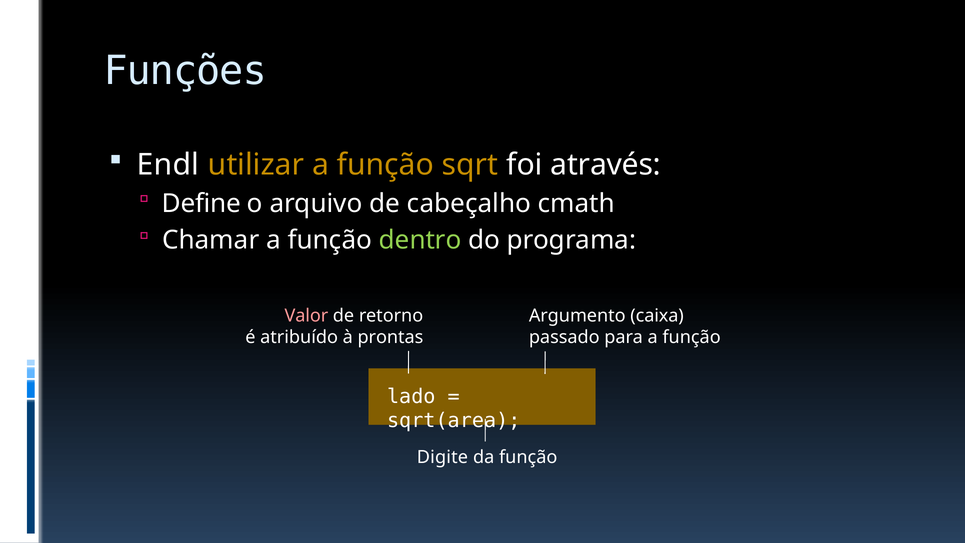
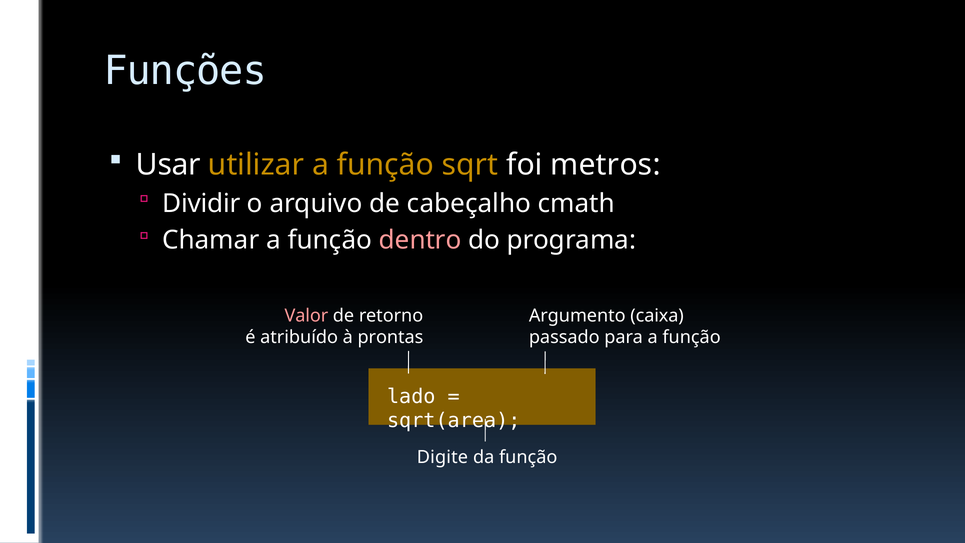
Endl: Endl -> Usar (168, 165)
através: através -> metros (606, 165)
Define: Define -> Dividir (201, 204)
dentro colour: light green -> pink (420, 240)
